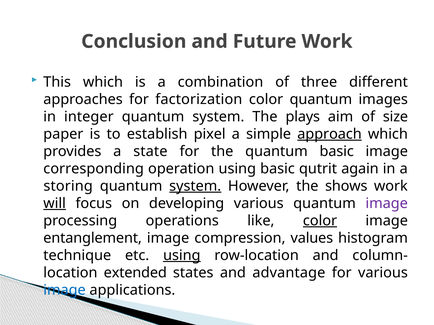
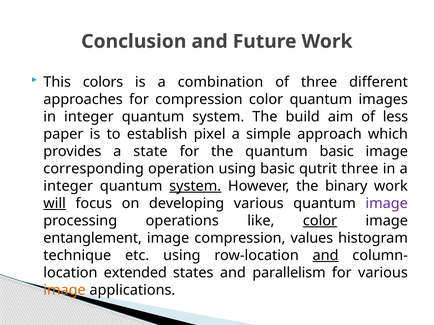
This which: which -> colors (103, 82)
for factorization: factorization -> compression (199, 100)
plays: plays -> build (303, 117)
size: size -> less (395, 117)
approach underline: present -> none (330, 134)
qutrit again: again -> three (360, 169)
storing: storing -> integer (68, 186)
shows: shows -> binary (346, 186)
using underline: present -> none (182, 256)
and underline: none -> present (326, 256)
advantage: advantage -> parallelism (289, 273)
image colour: blue -> orange (65, 290)
